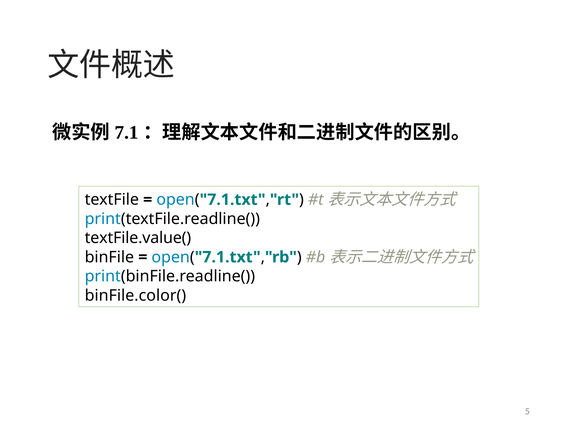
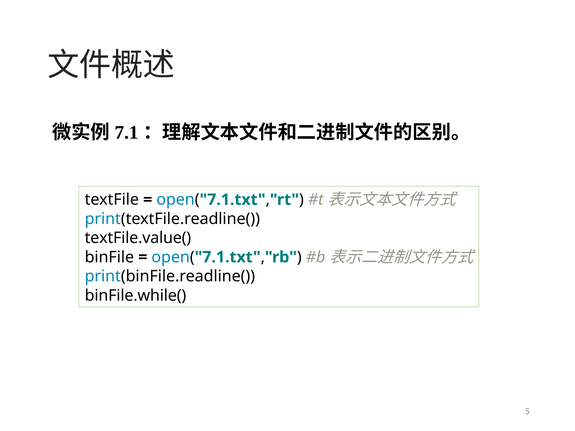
binFile.color(: binFile.color( -> binFile.while( (135, 296)
